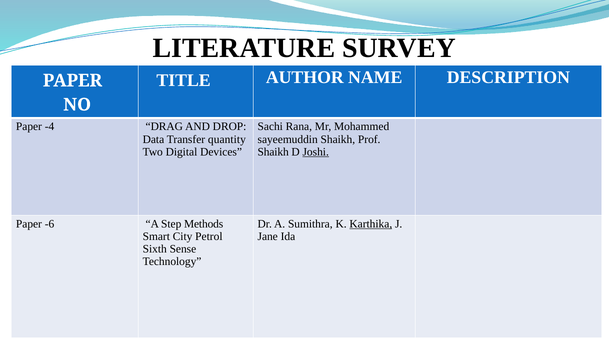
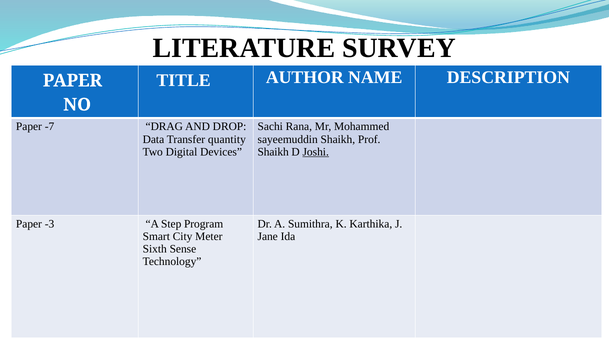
-4: -4 -> -7 (50, 127)
-6: -6 -> -3 (50, 224)
Methods: Methods -> Program (204, 224)
Karthika underline: present -> none (371, 224)
Petrol: Petrol -> Meter (209, 237)
